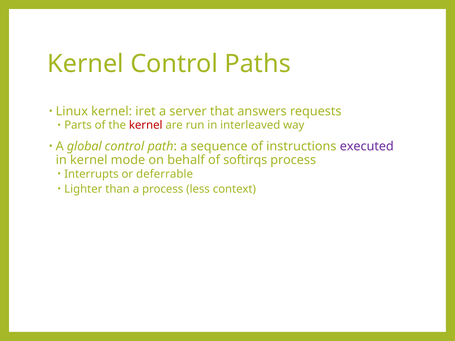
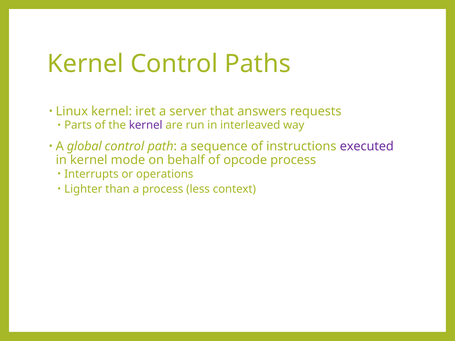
kernel colour: red -> purple (146, 125)
softirqs: softirqs -> opcode (245, 160)
deferrable: deferrable -> operations (165, 174)
